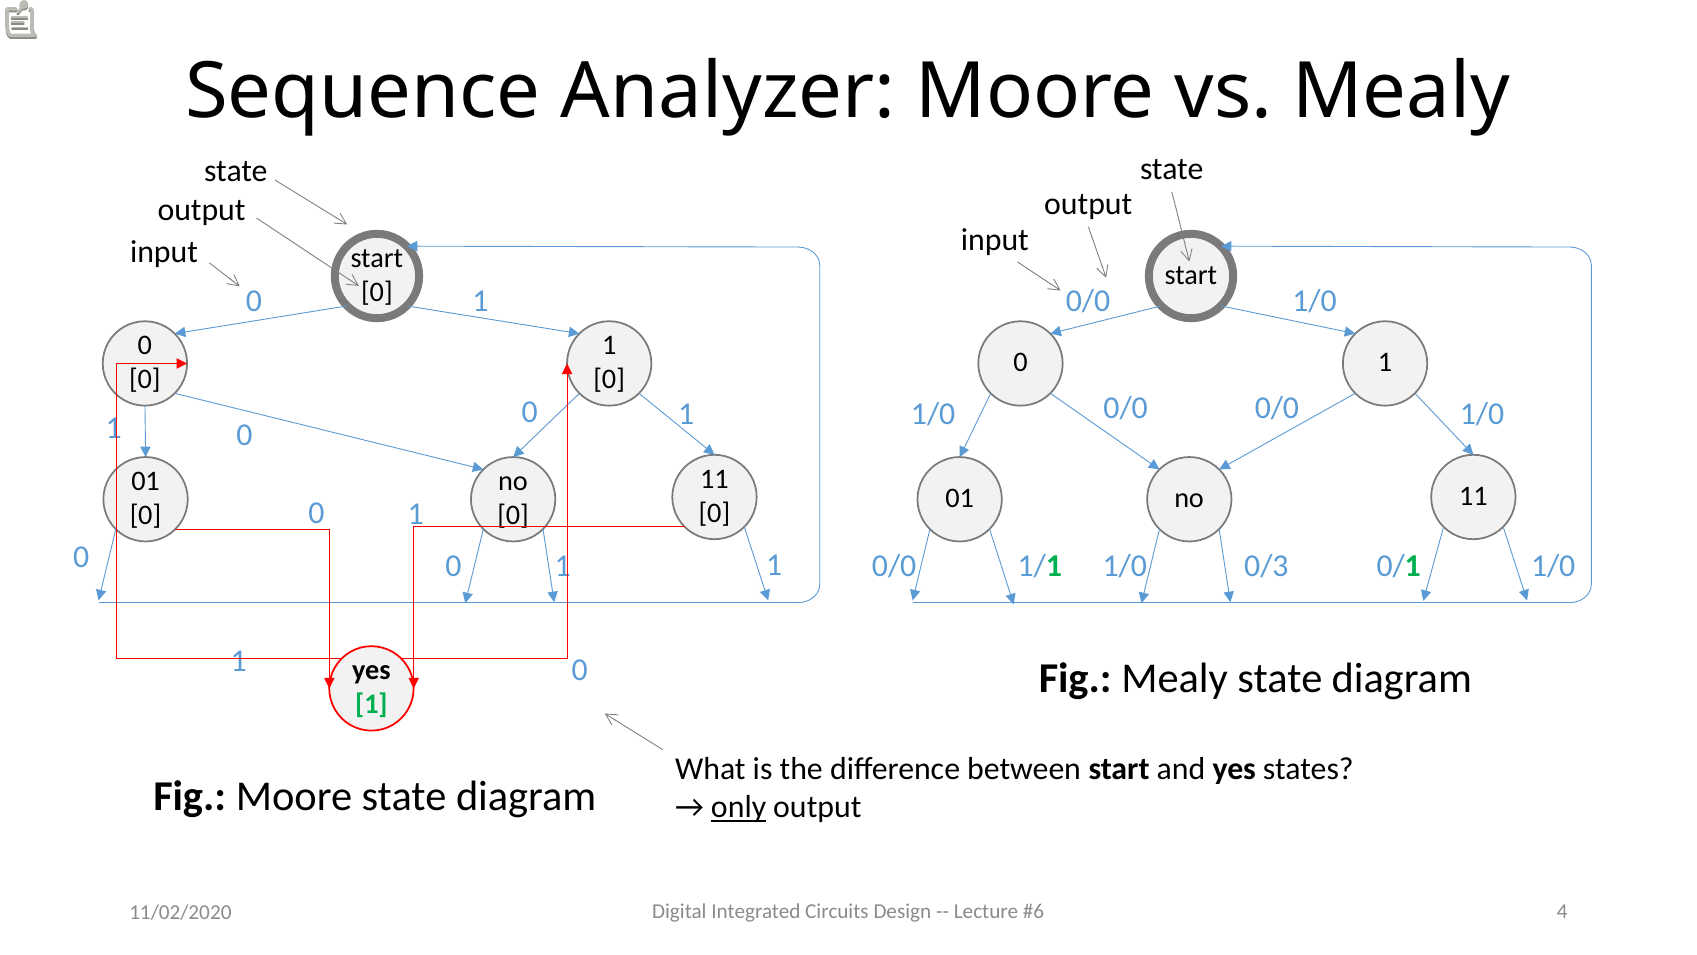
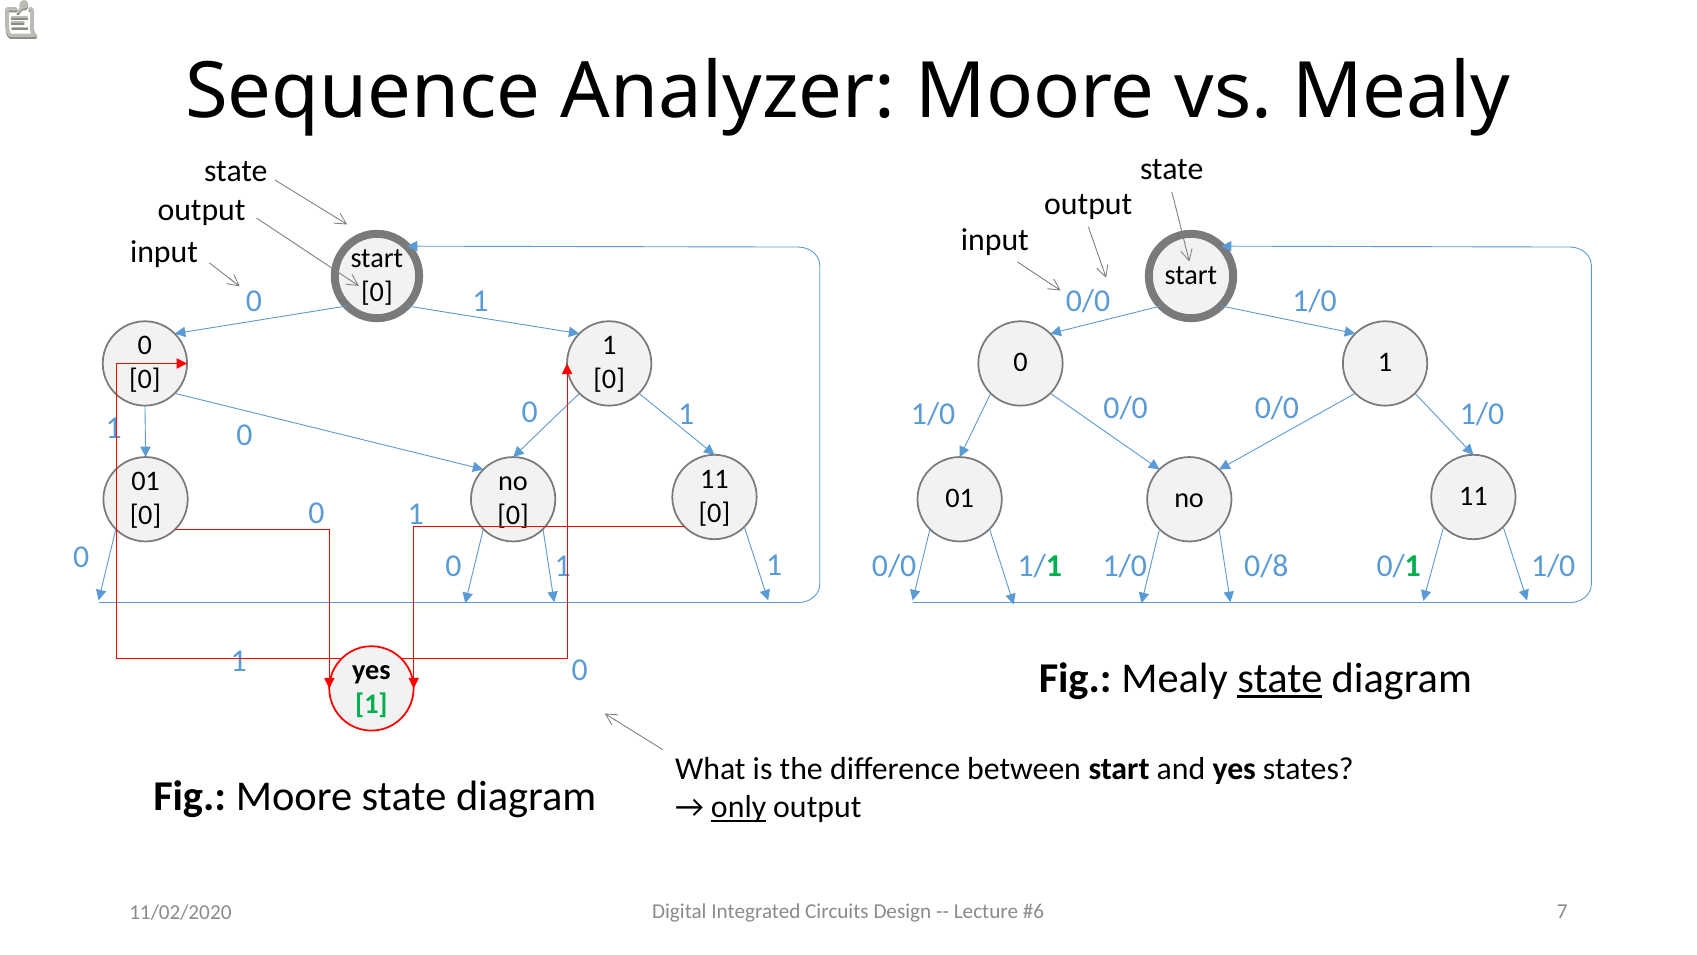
0/3: 0/3 -> 0/8 (1266, 566)
state underline: none -> present (1280, 678)
4: 4 -> 7 (1562, 911)
